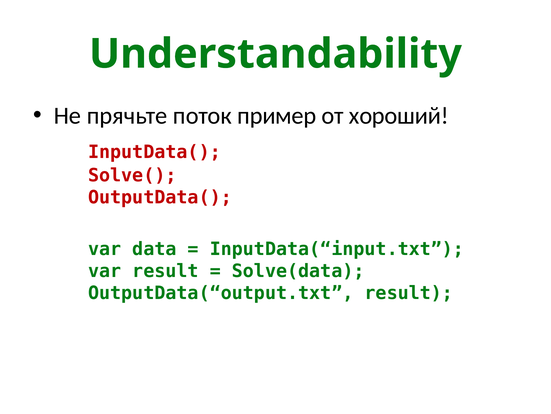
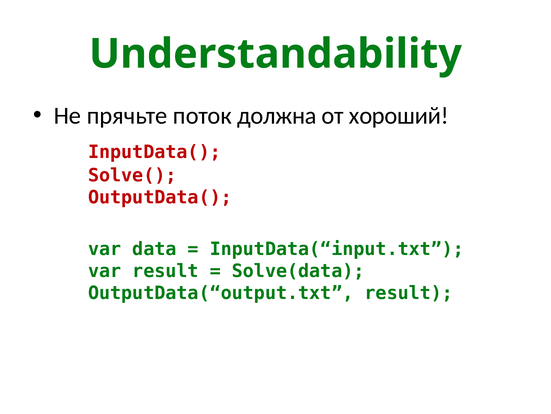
пример: пример -> должна (277, 116)
